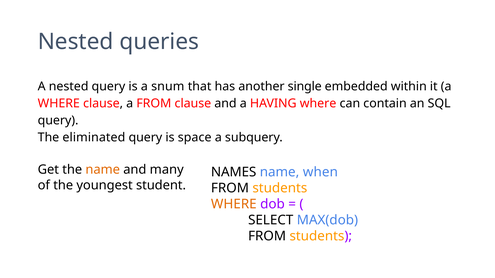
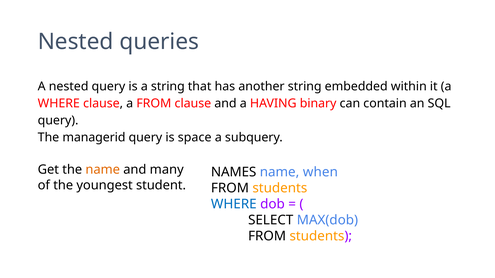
a snum: snum -> string (168, 86)
another single: single -> string (305, 86)
HAVING where: where -> binary (318, 104)
eliminated: eliminated -> managerid (94, 138)
WHERE colour: orange -> blue (234, 204)
